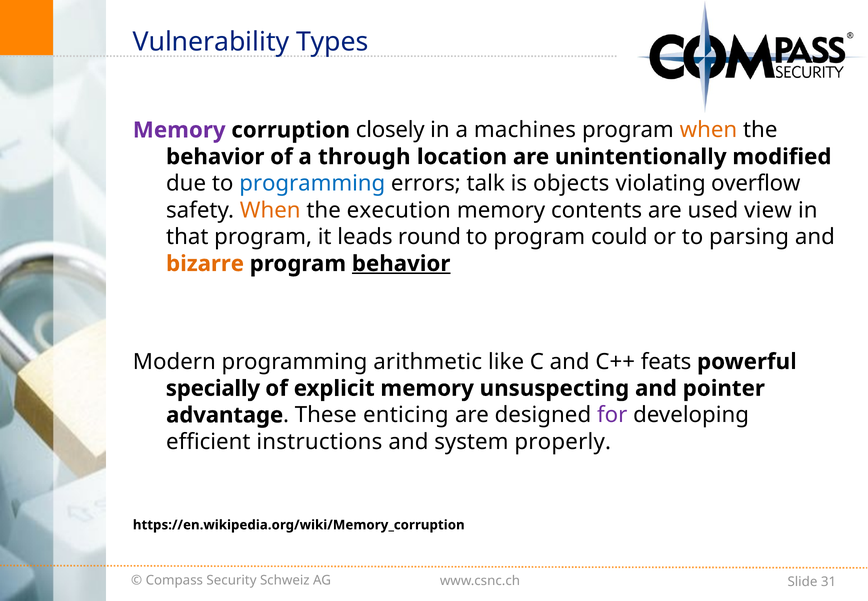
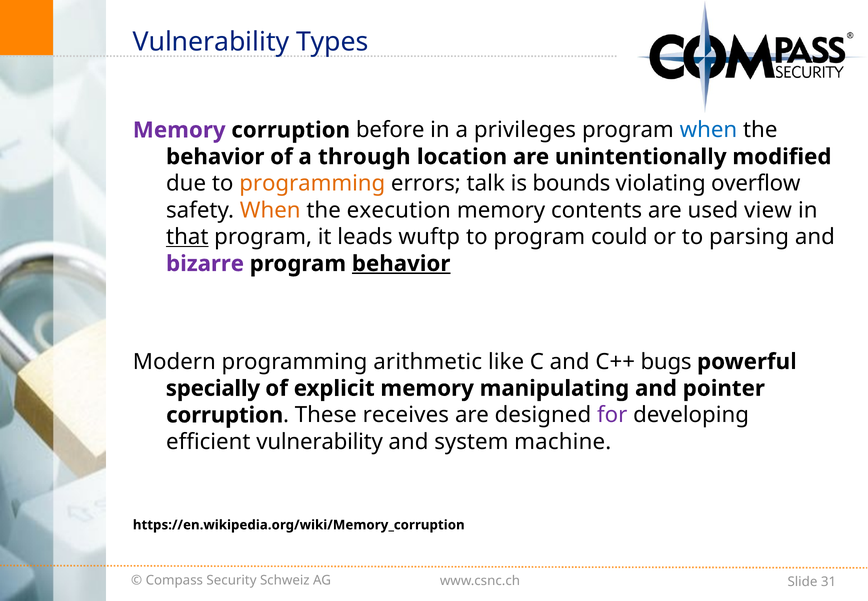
closely: closely -> before (390, 130)
machines: machines -> privileges (525, 130)
when colour: orange -> blue (708, 130)
programming colour: blue -> orange (312, 184)
objects: objects -> bounds (571, 184)
that underline: none -> present (187, 237)
round: round -> wuftp (429, 237)
bizarre colour: orange -> purple (205, 264)
feats: feats -> bugs (666, 362)
unsuspecting: unsuspecting -> manipulating (554, 388)
advantage: advantage -> corruption (225, 415)
enticing: enticing -> receives (406, 415)
efficient instructions: instructions -> vulnerability (320, 442)
properly: properly -> machine (563, 442)
